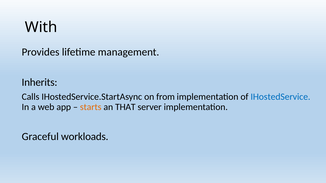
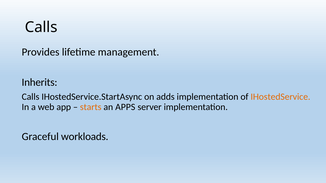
With: With -> Calls (41, 27)
from: from -> adds (165, 97)
IHostedService colour: blue -> orange (280, 97)
THAT: THAT -> APPS (125, 107)
